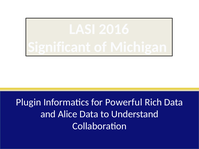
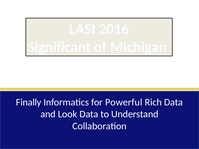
Plugin: Plugin -> Finally (29, 102)
Alice: Alice -> Look (68, 114)
